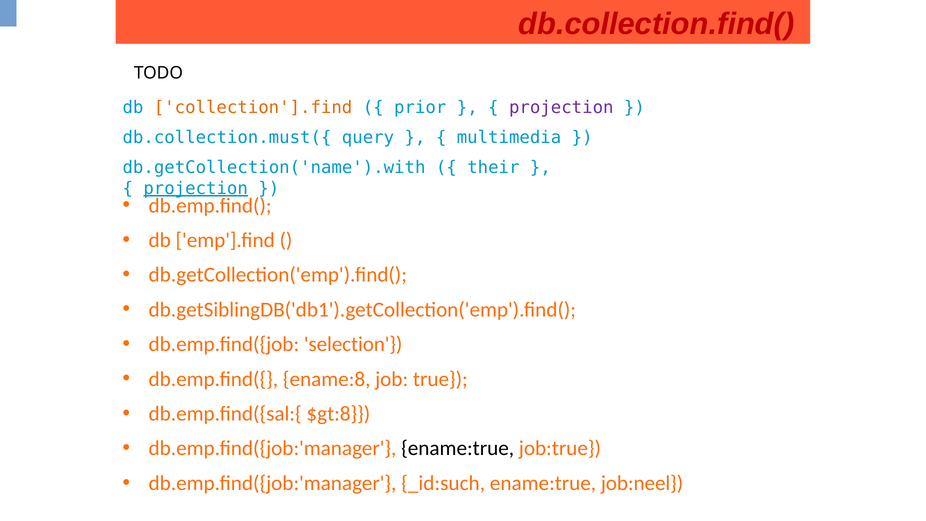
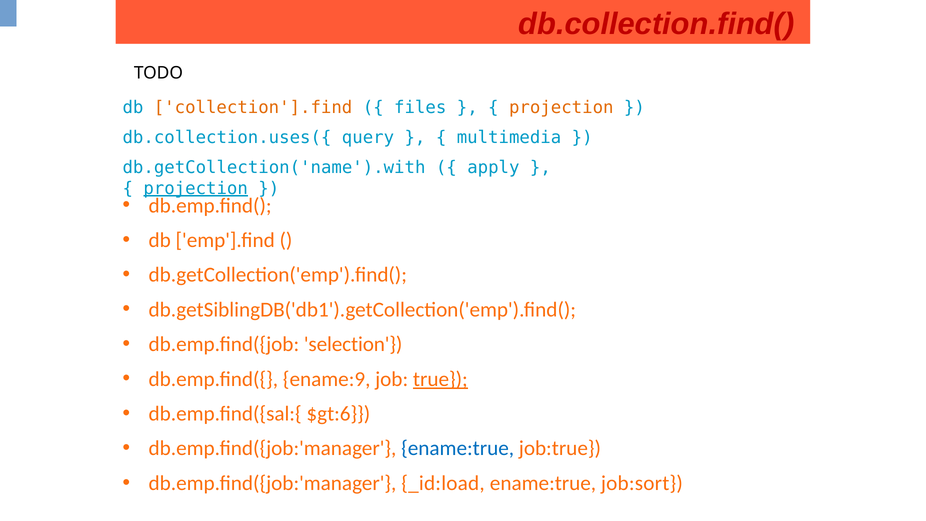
prior: prior -> files (420, 107)
projection colour: purple -> orange (561, 107)
db.collection.must({: db.collection.must({ -> db.collection.uses({ (227, 137)
their: their -> apply (493, 167)
ename:8: ename:8 -> ename:9 (327, 379)
true underline: none -> present (440, 379)
$gt:8: $gt:8 -> $gt:6 (338, 414)
ename:true colour: black -> blue (458, 448)
_id:such: _id:such -> _id:load (443, 483)
job:neel: job:neel -> job:sort (642, 483)
